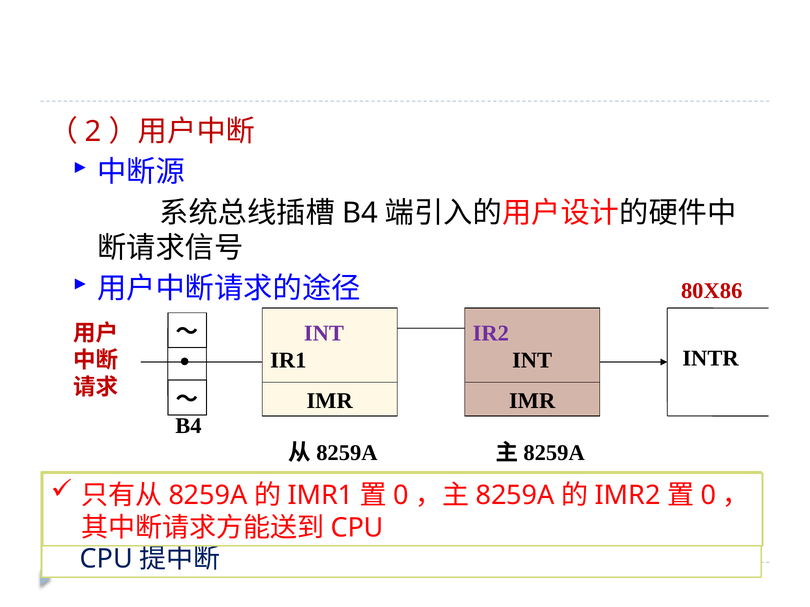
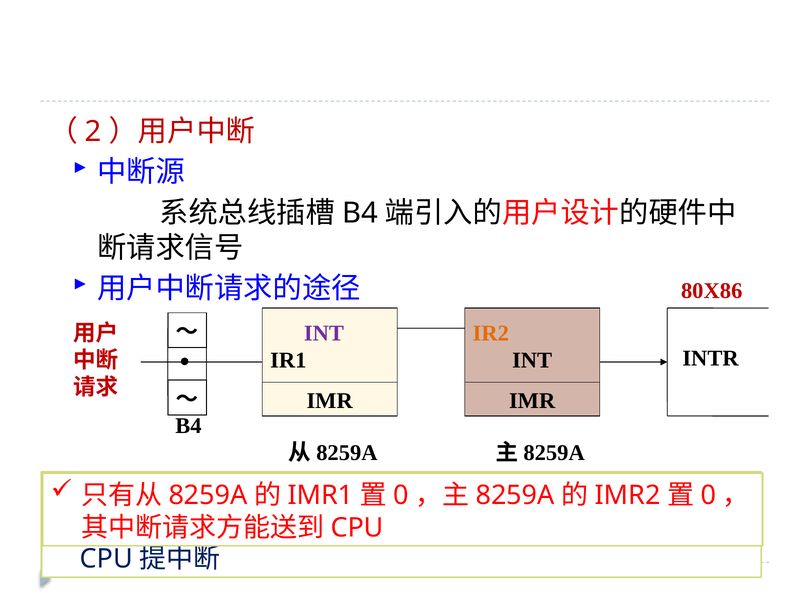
IR2 colour: purple -> orange (491, 333)
